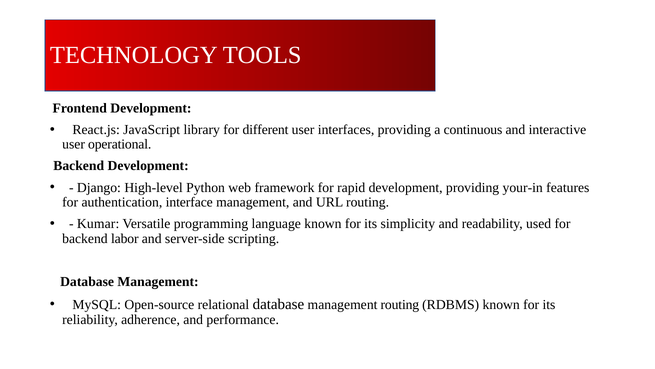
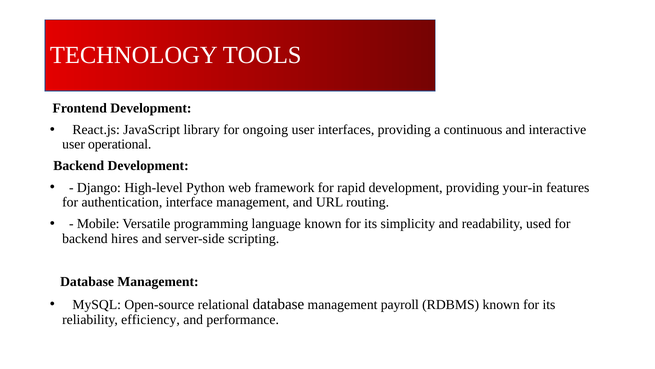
different: different -> ongoing (265, 129)
Kumar: Kumar -> Mobile (98, 224)
labor: labor -> hires (125, 238)
management routing: routing -> payroll (400, 304)
adherence: adherence -> efficiency (151, 319)
